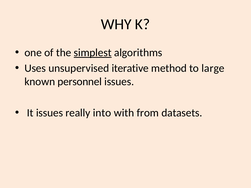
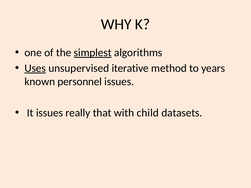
Uses underline: none -> present (35, 68)
large: large -> years (213, 68)
into: into -> that (102, 113)
from: from -> child (148, 113)
